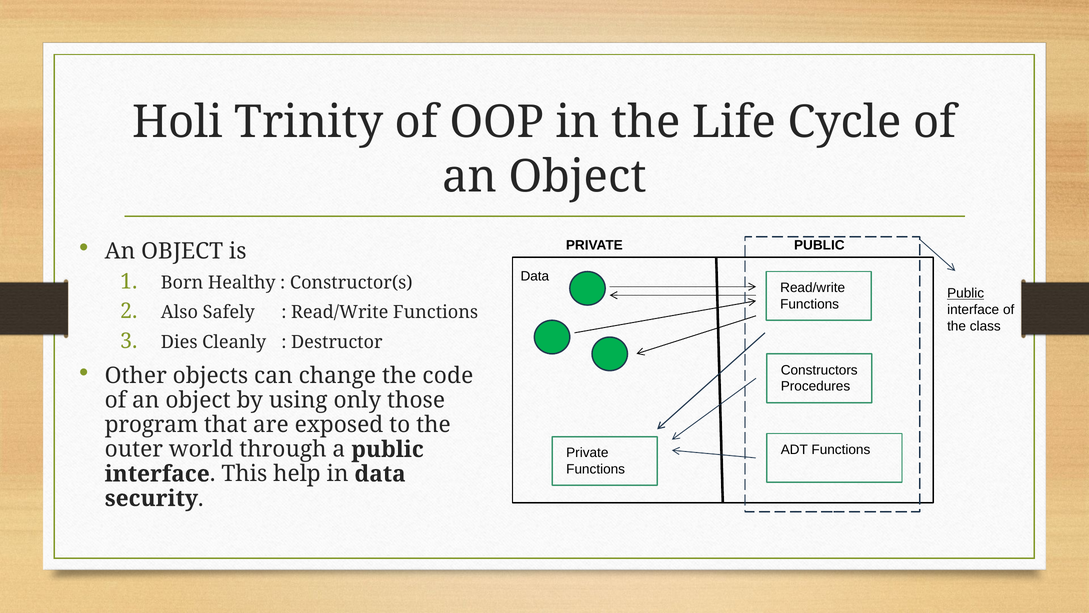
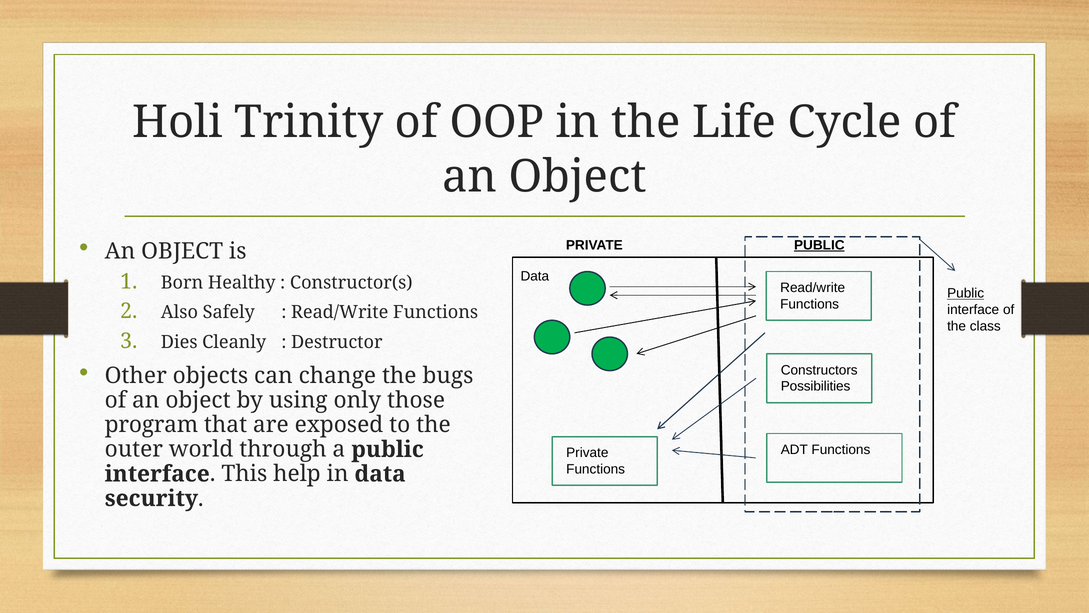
PUBLIC underline: none -> present (819, 245)
code: code -> bugs (448, 376)
Procedures: Procedures -> Possibilities (816, 386)
